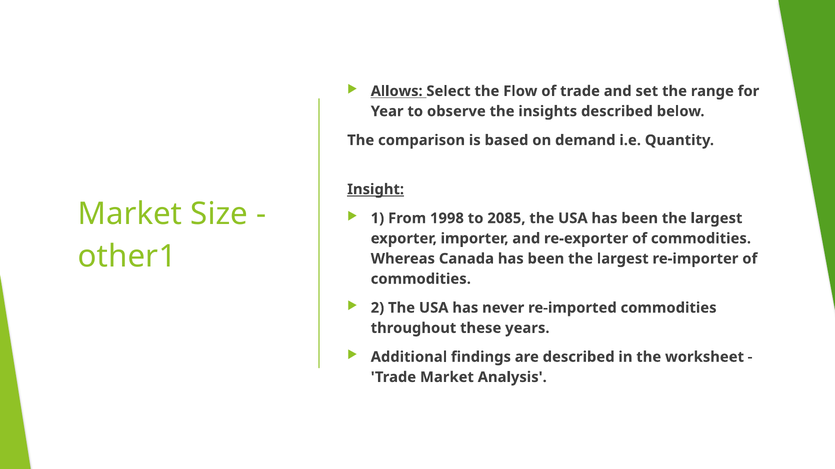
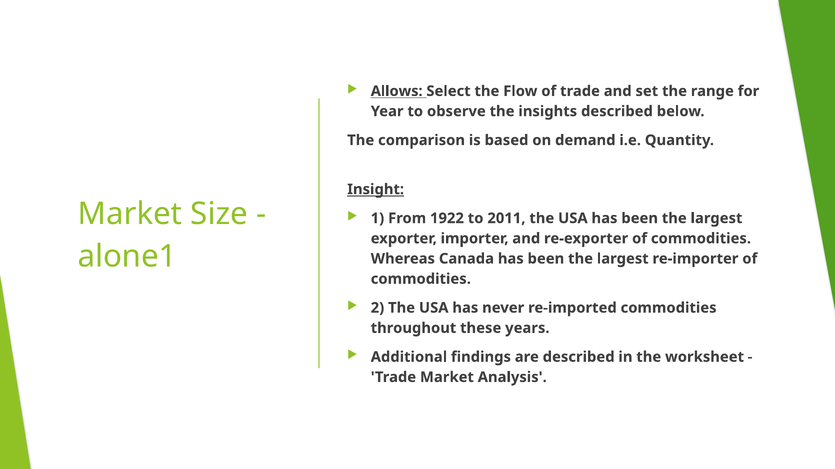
1998: 1998 -> 1922 (447, 219)
2085: 2085 -> 2011 (506, 219)
other1: other1 -> alone1 (127, 257)
